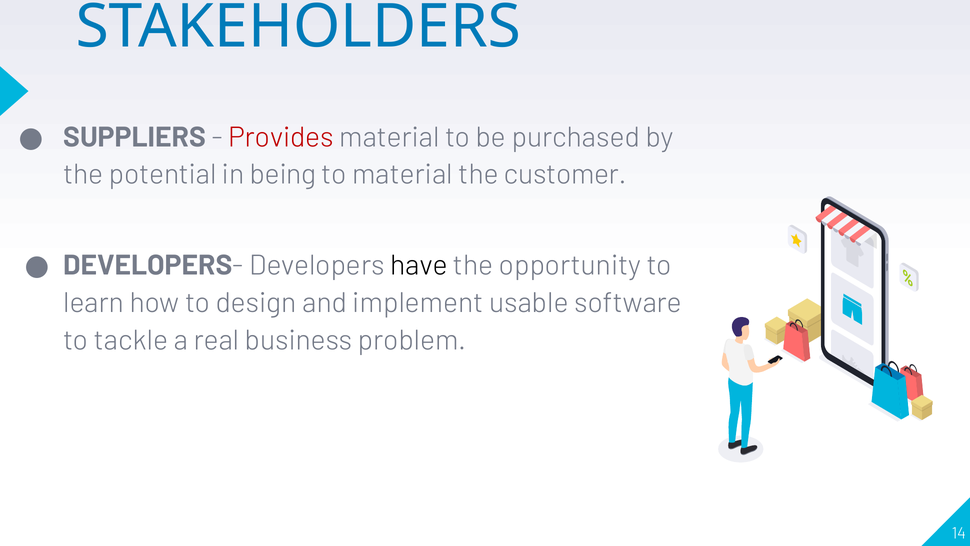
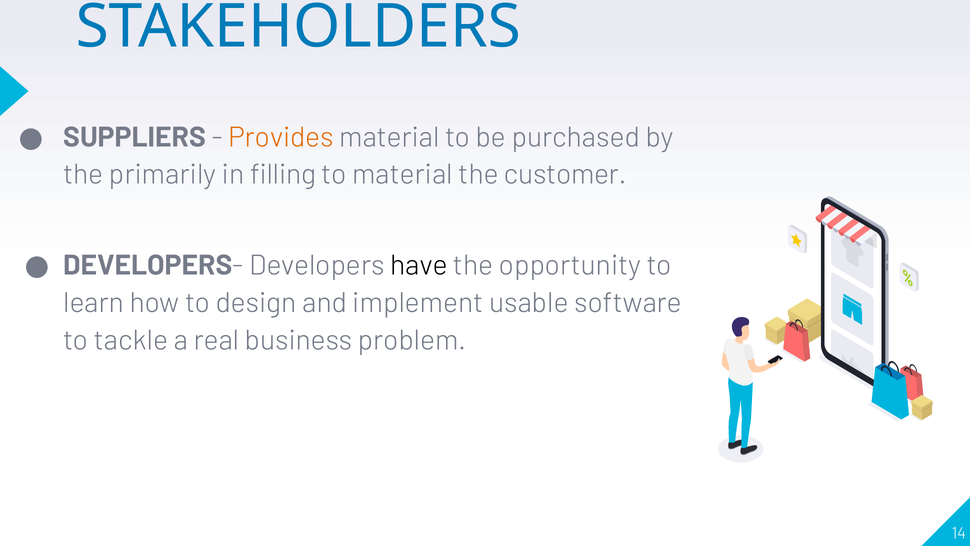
Provides colour: red -> orange (281, 137)
potential: potential -> primarily (163, 175)
being: being -> filling (283, 175)
